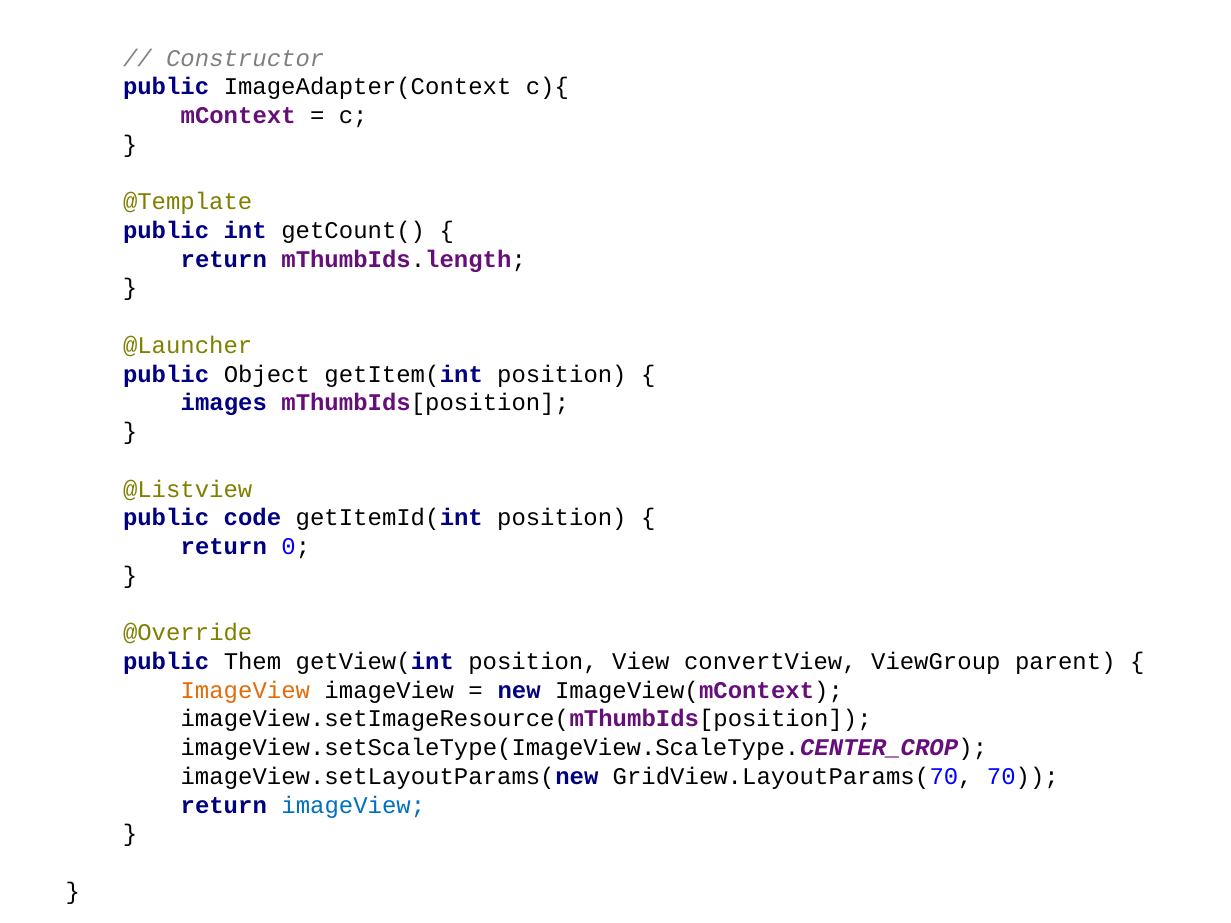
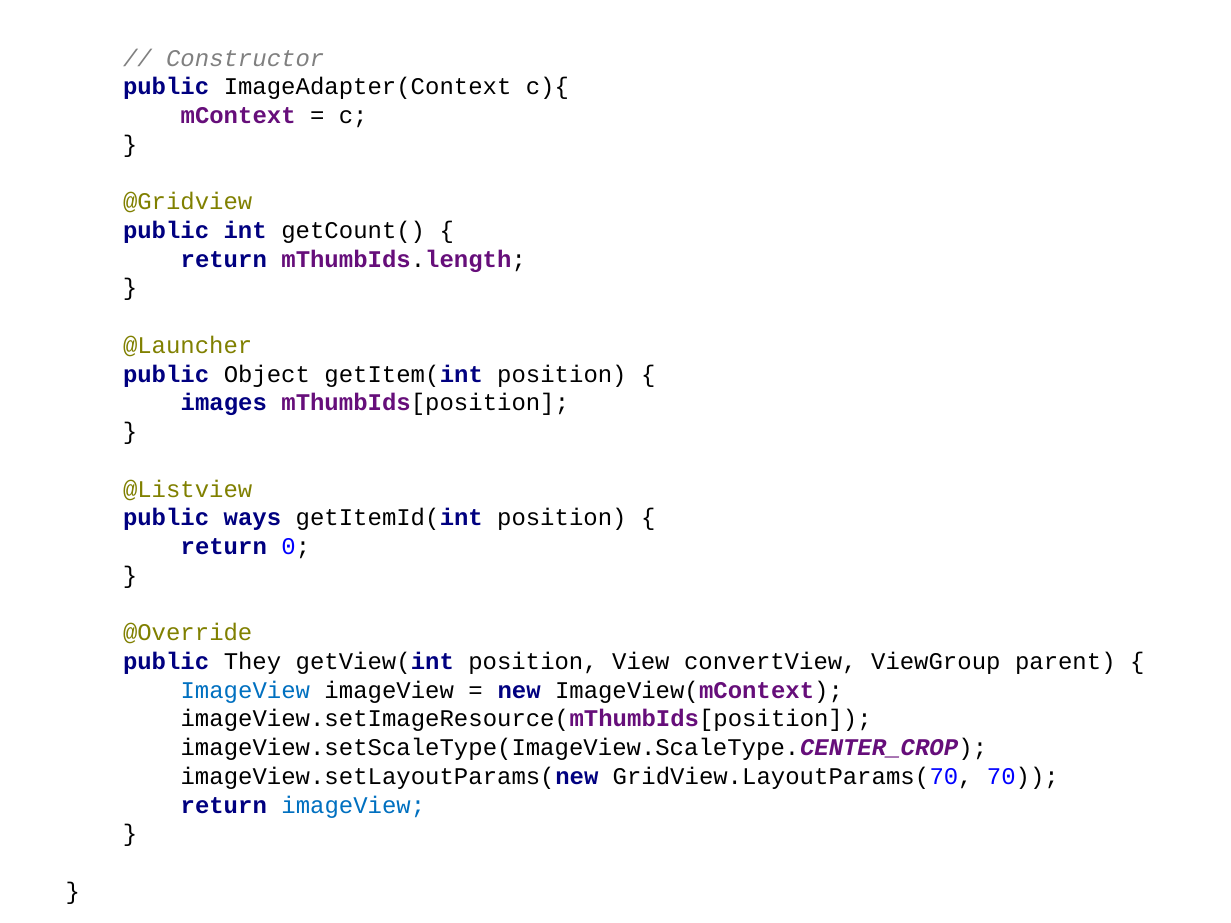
@Template: @Template -> @Gridview (188, 202)
code: code -> ways (252, 518)
Them: Them -> They (252, 662)
ImageView colour: orange -> blue (245, 690)
